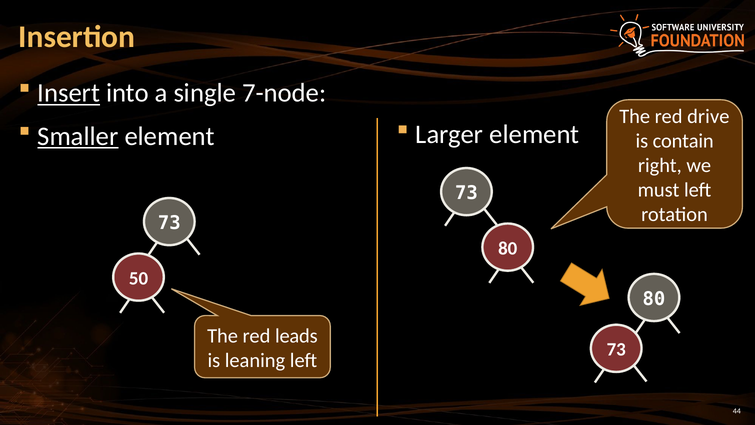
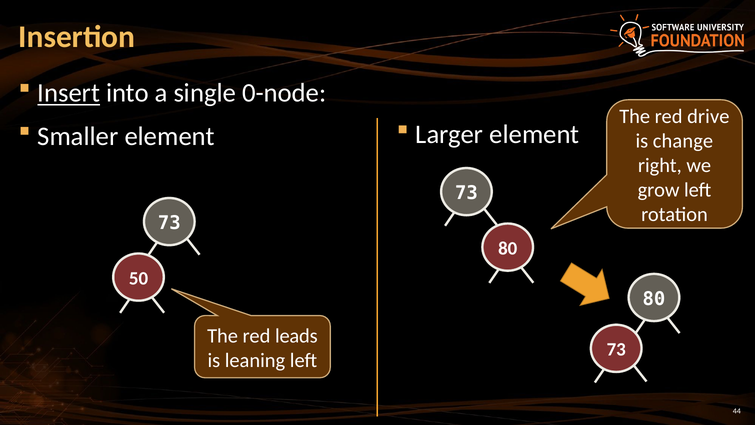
7-node: 7-node -> 0-node (284, 93)
Smaller underline: present -> none (78, 136)
contain: contain -> change (683, 141)
must: must -> grow (659, 190)
